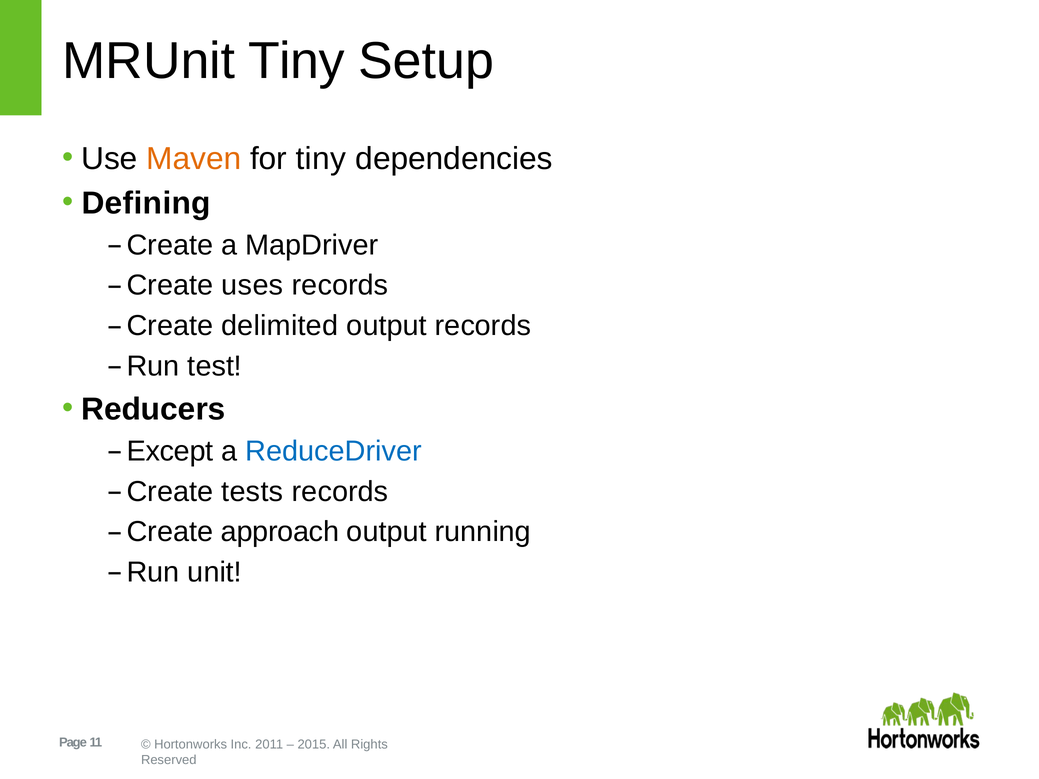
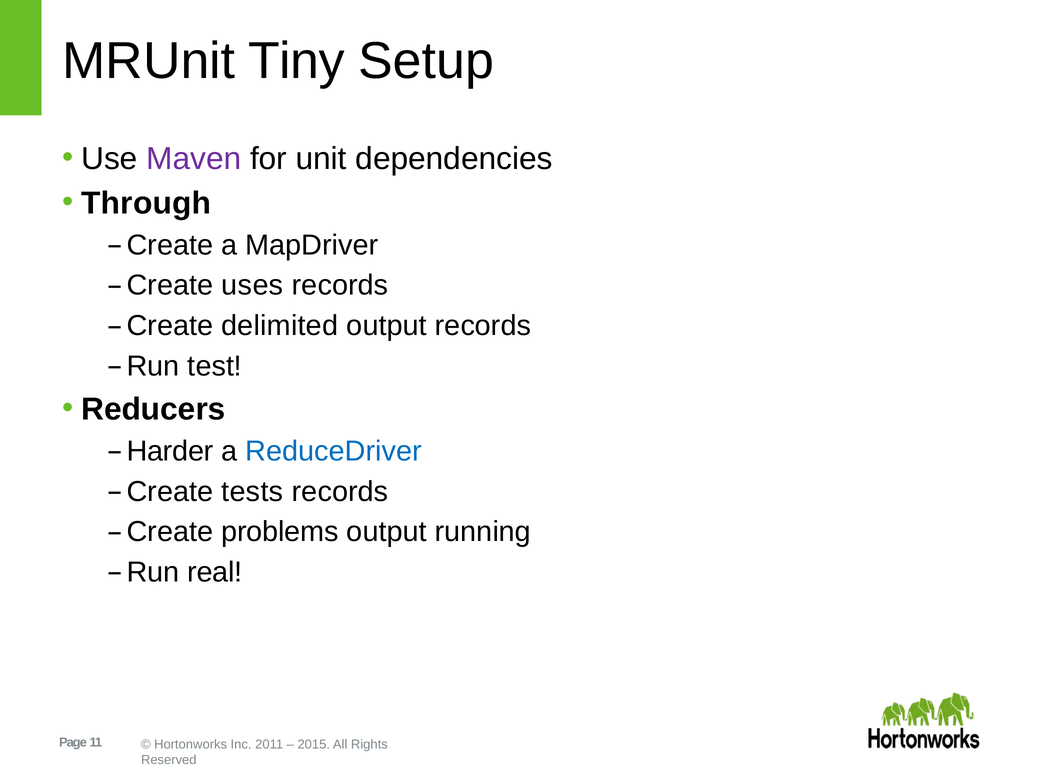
Maven colour: orange -> purple (194, 159)
for tiny: tiny -> unit (321, 159)
Defining: Defining -> Through (146, 203)
Except: Except -> Harder (170, 451)
approach: approach -> problems (280, 532)
unit: unit -> real (215, 572)
